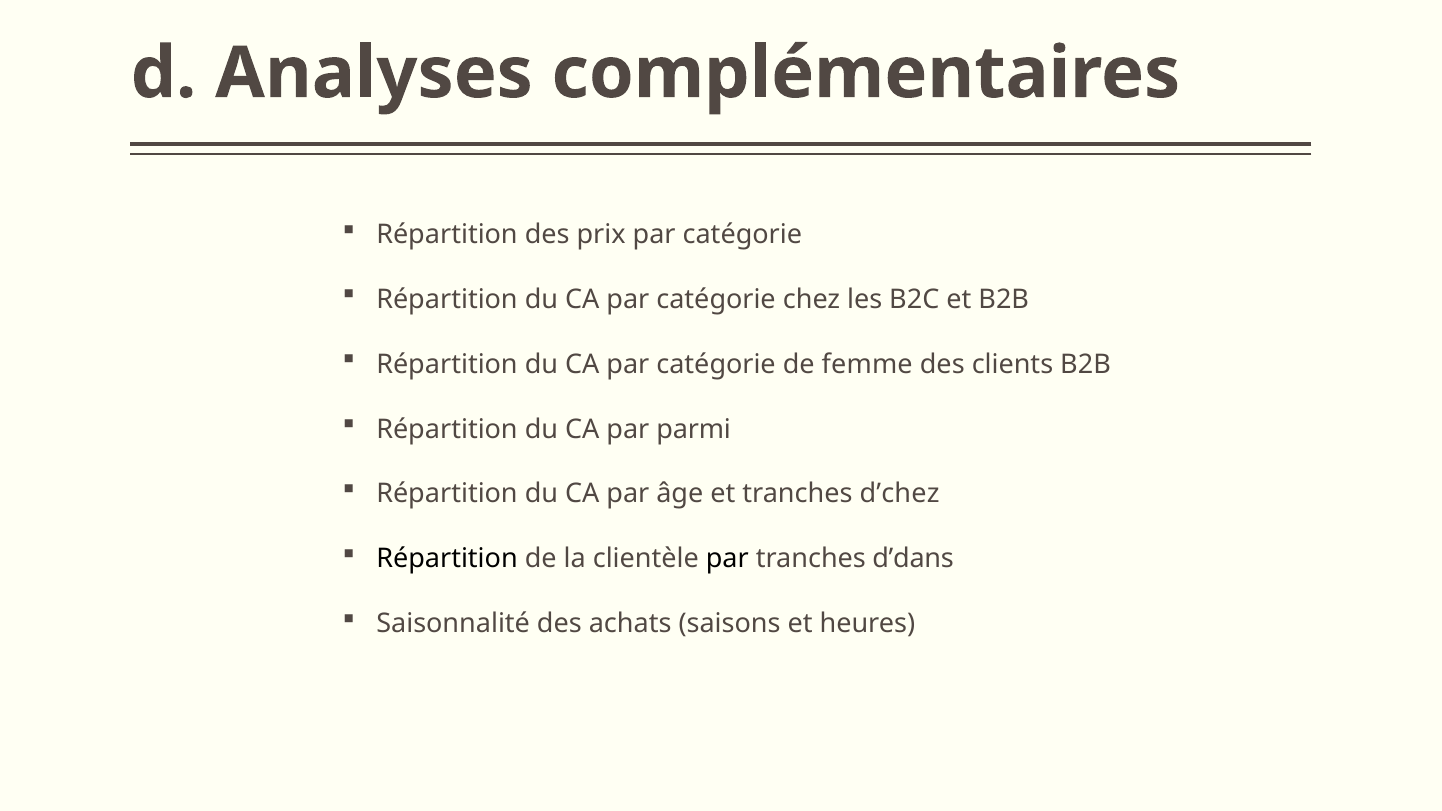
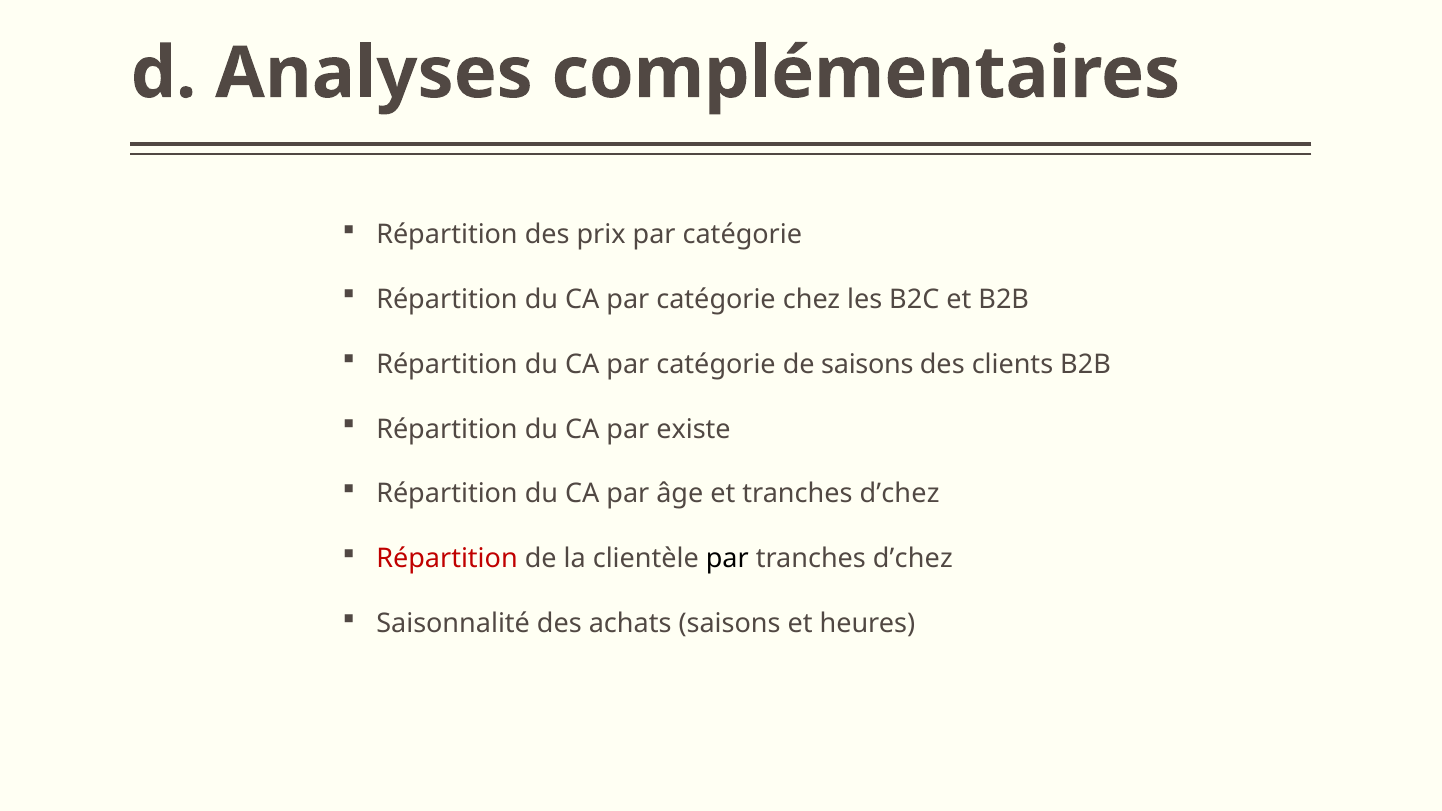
de femme: femme -> saisons (867, 364)
parmi: parmi -> existe (694, 429)
Répartition colour: black -> red (447, 559)
d’dans: d’dans -> d’chez (913, 559)
